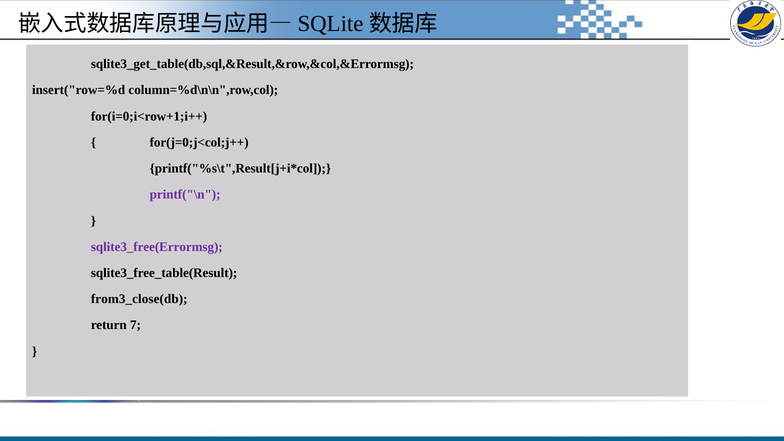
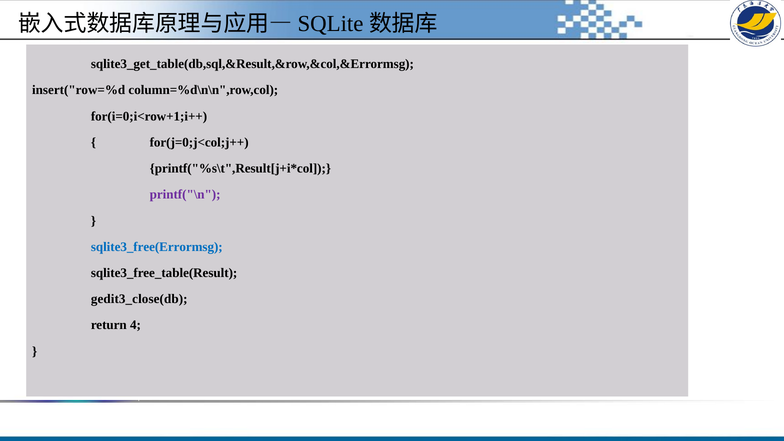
sqlite3_free(Errormsg colour: purple -> blue (157, 247)
from3_close(db: from3_close(db -> gedit3_close(db (139, 299)
7: 7 -> 4 (135, 325)
